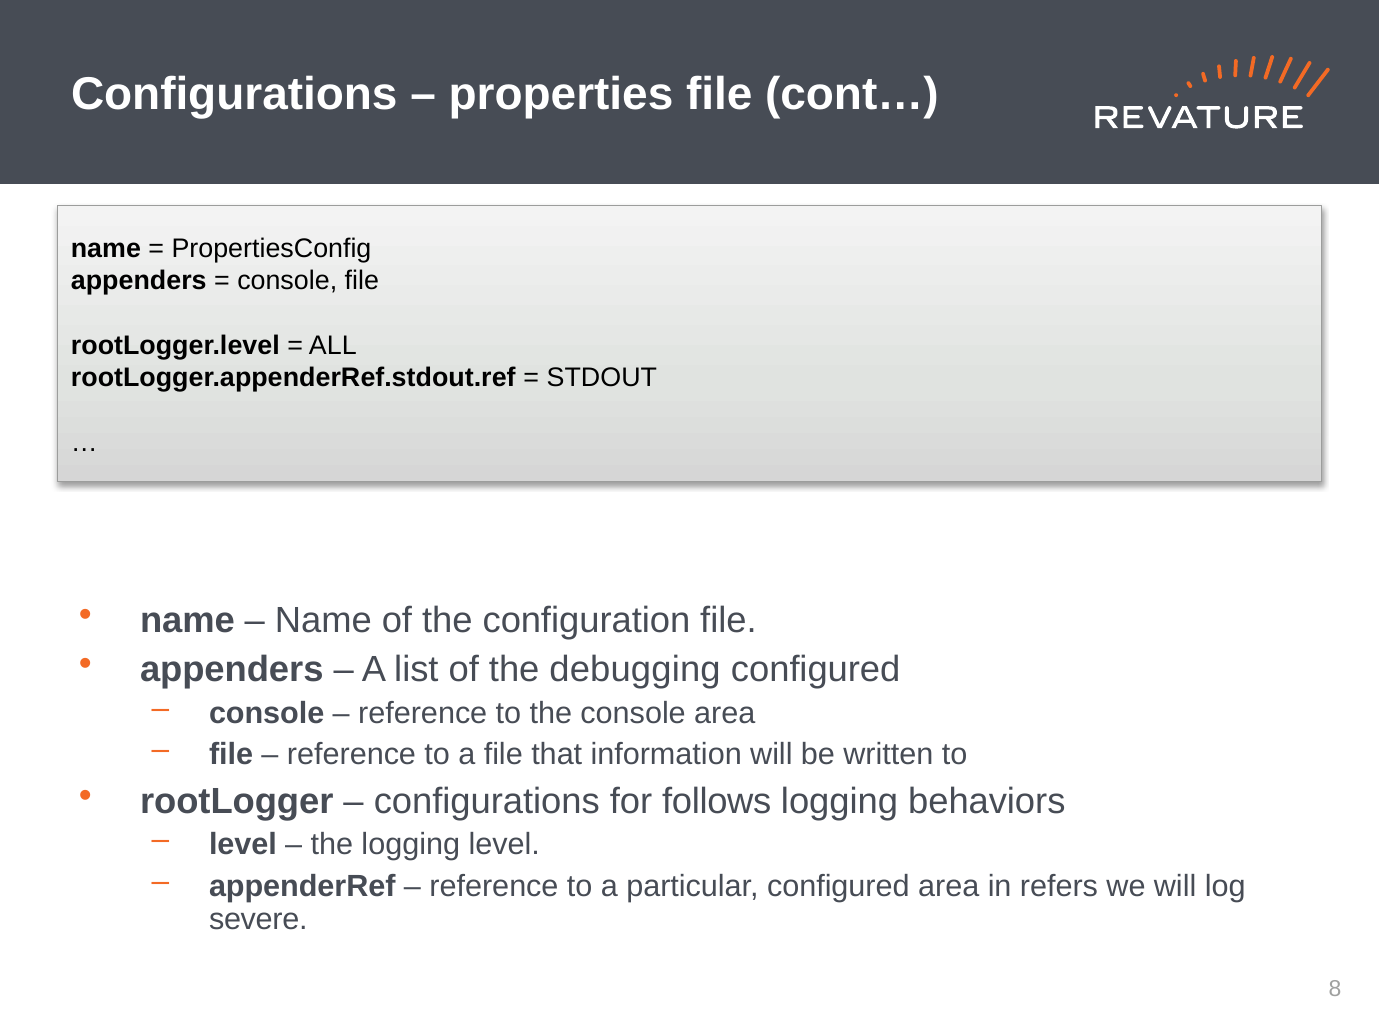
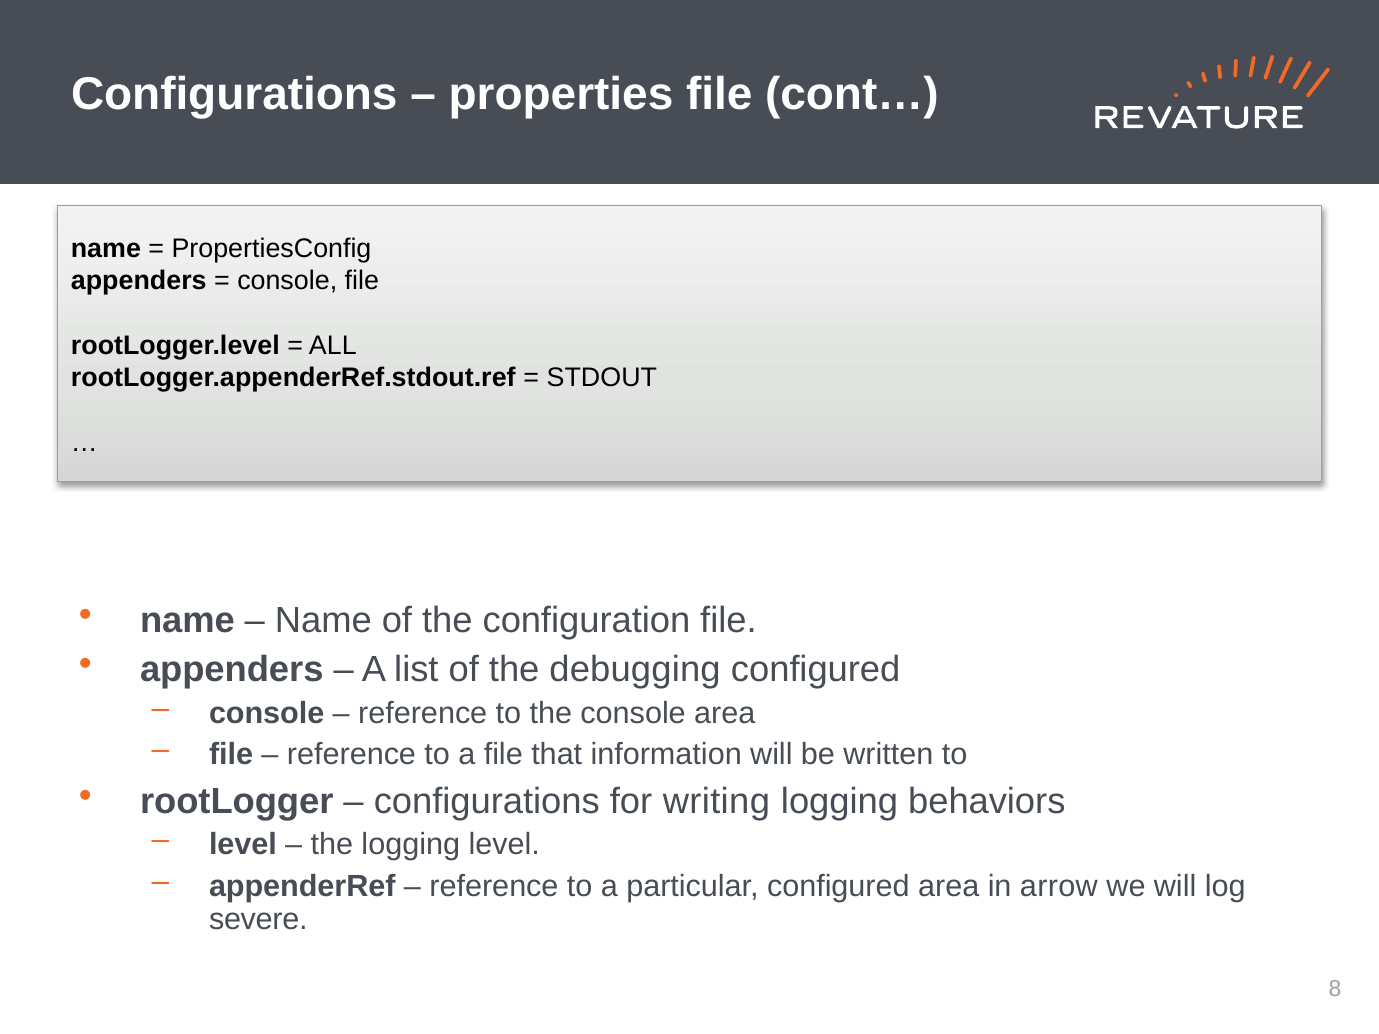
follows: follows -> writing (716, 801)
refers: refers -> arrow (1059, 886)
